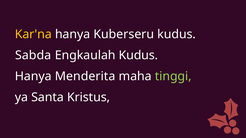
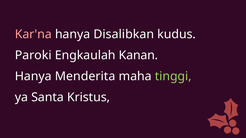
Kar'na colour: yellow -> pink (33, 34)
Kuberseru: Kuberseru -> Disalibkan (124, 34)
Sabda: Sabda -> Paroki (33, 55)
Engkaulah Kudus: Kudus -> Kanan (138, 55)
